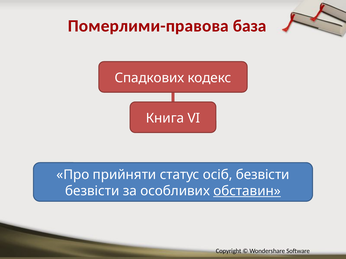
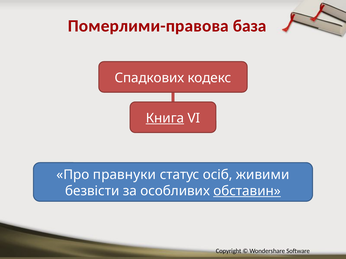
Книга underline: none -> present (165, 118)
прийняти: прийняти -> правнуки (124, 175)
осіб безвісти: безвісти -> живими (263, 175)
